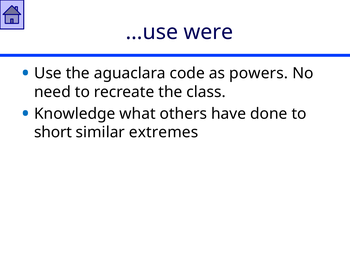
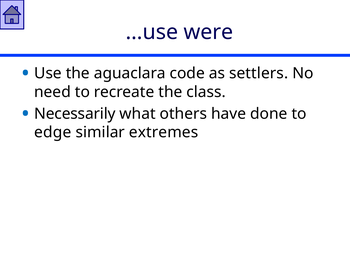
powers: powers -> settlers (259, 73)
Knowledge: Knowledge -> Necessarily (75, 114)
short: short -> edge (53, 133)
